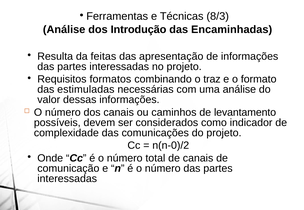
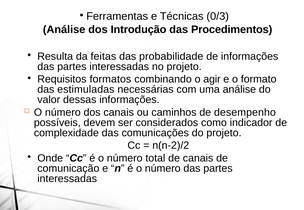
8/3: 8/3 -> 0/3 (218, 16)
Encaminhadas: Encaminhadas -> Procedimentos (232, 30)
apresentação: apresentação -> probabilidade (171, 57)
traz: traz -> agir (212, 79)
levantamento: levantamento -> desempenho (245, 113)
n(n-0)/2: n(n-0)/2 -> n(n-2)/2 (171, 146)
